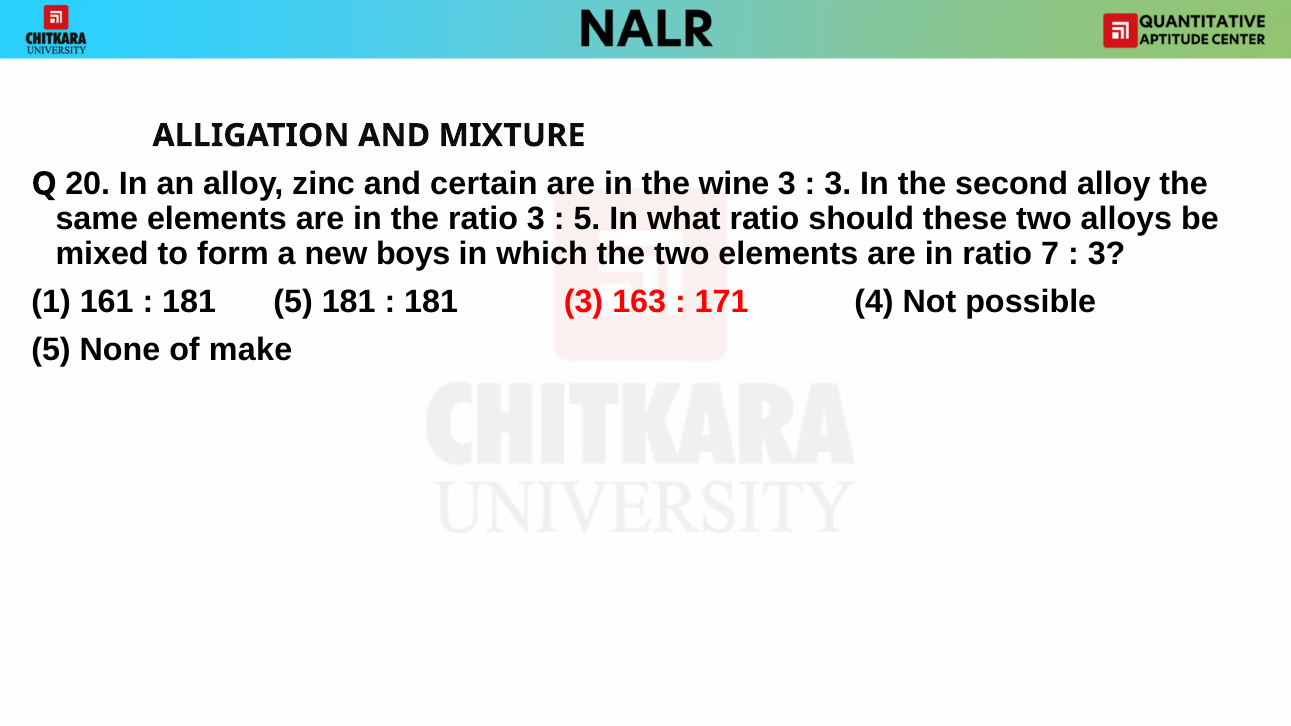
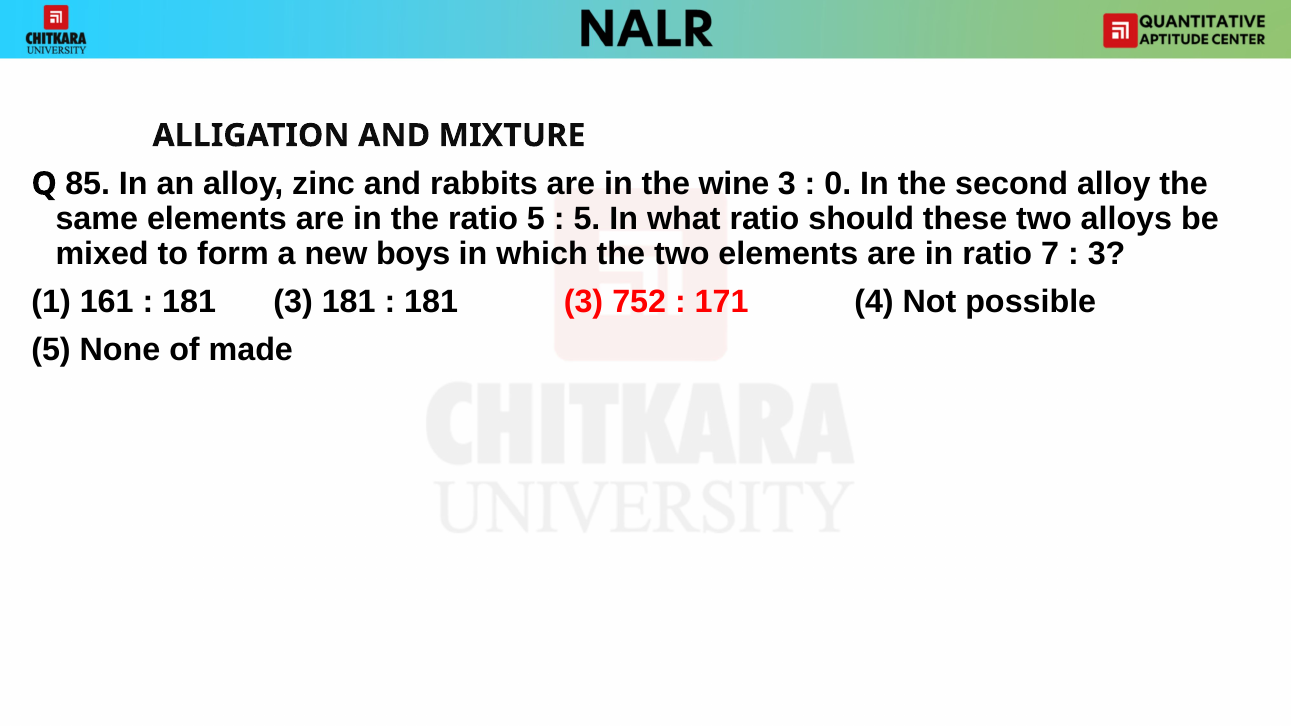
20: 20 -> 85 (88, 184)
certain: certain -> rabbits (484, 184)
3: 3 -> 0 (838, 184)
ratio 3: 3 -> 5 (536, 219)
5: 5 -> 3 (293, 302)
163: 163 -> 752 (639, 302)
make: make -> made (251, 350)
